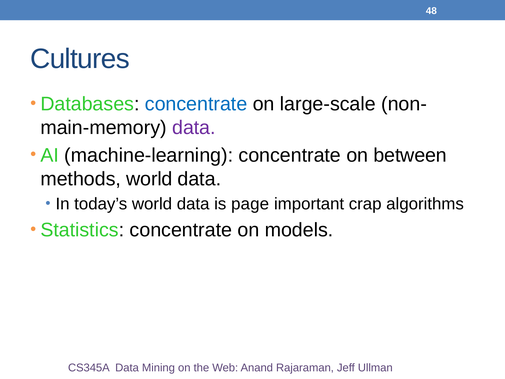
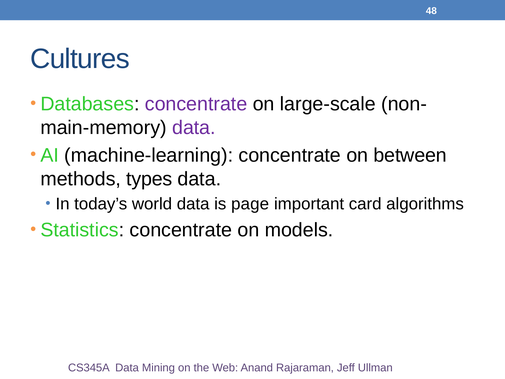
concentrate colour: blue -> purple (196, 104)
methods world: world -> types (149, 179)
crap: crap -> card (365, 204)
